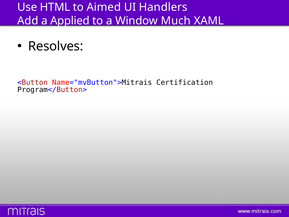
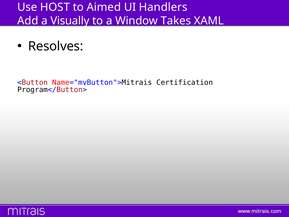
HTML: HTML -> HOST (55, 7)
Applied: Applied -> Visually (70, 21)
Much: Much -> Takes (176, 21)
